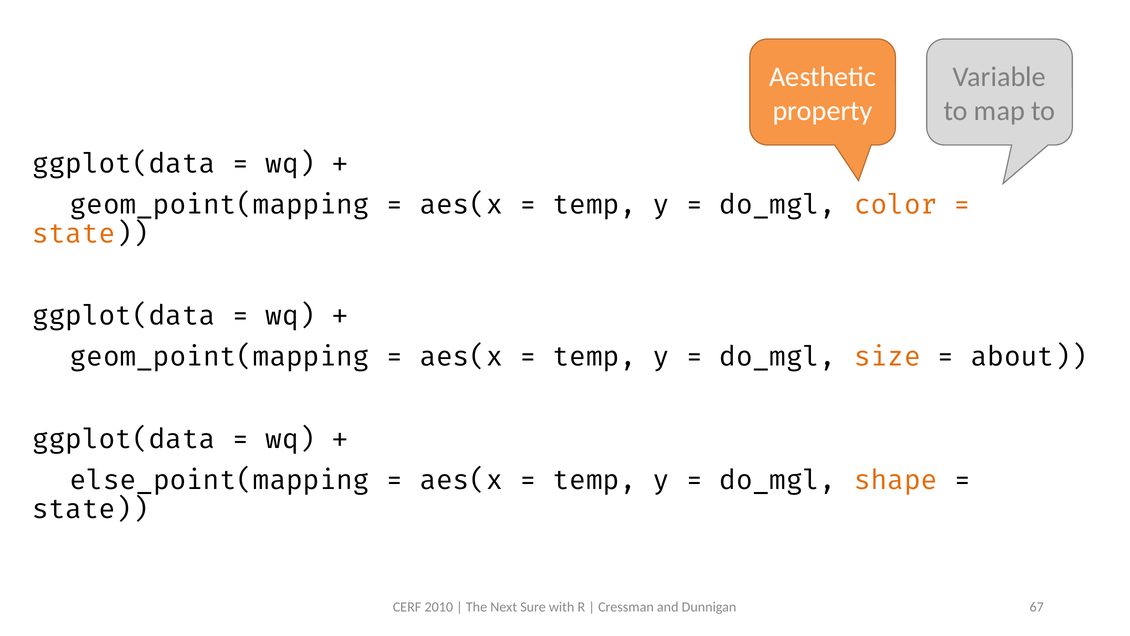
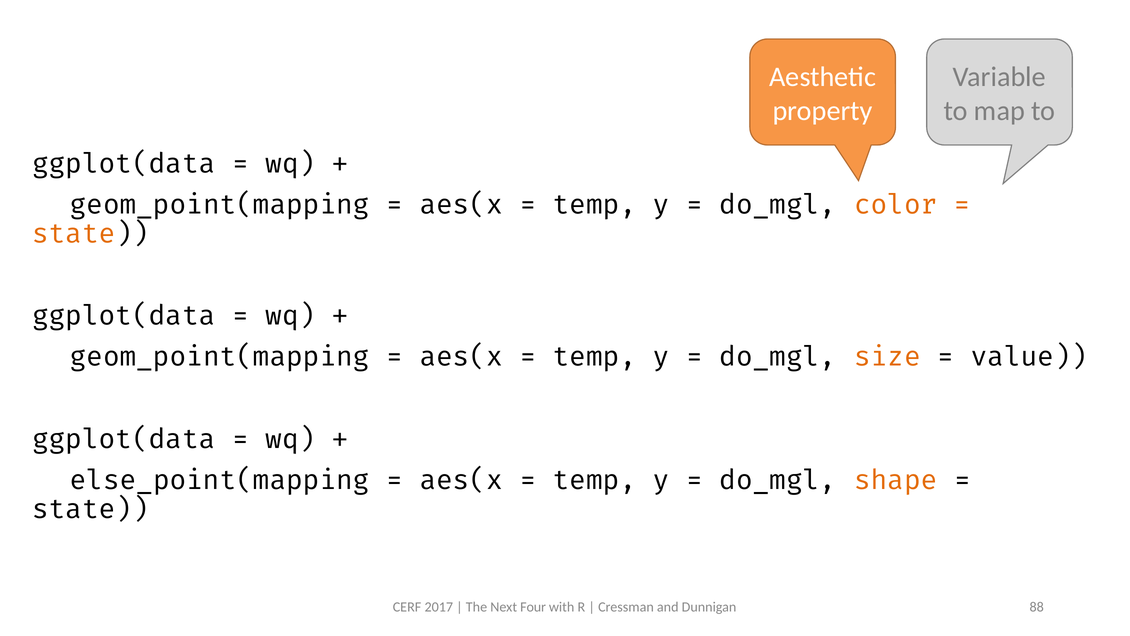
about: about -> value (1029, 357)
2010: 2010 -> 2017 (439, 607)
Sure: Sure -> Four (533, 607)
67: 67 -> 88 (1037, 607)
